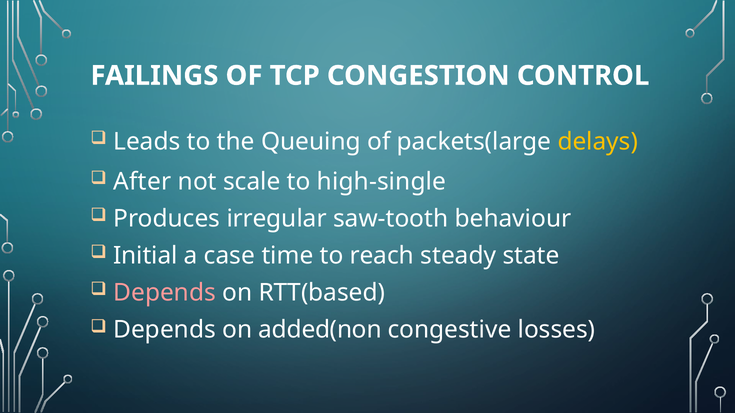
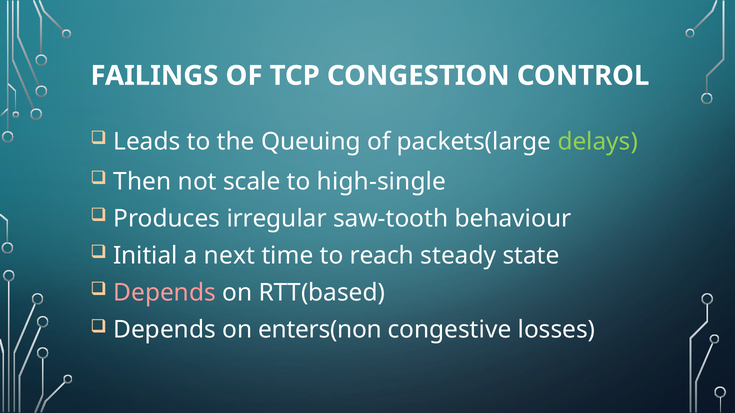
delays colour: yellow -> light green (598, 142)
After: After -> Then (142, 182)
case: case -> next (229, 256)
added(non: added(non -> enters(non (320, 330)
